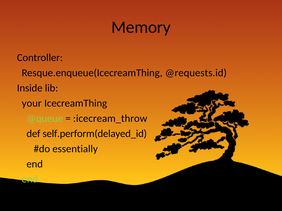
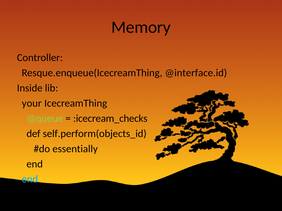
@requests.id: @requests.id -> @interface.id (196, 73)
:icecream_throw: :icecream_throw -> :icecream_checks (110, 119)
self.perform(delayed_id: self.perform(delayed_id -> self.perform(objects_id (95, 134)
end colour: light green -> light blue (30, 180)
